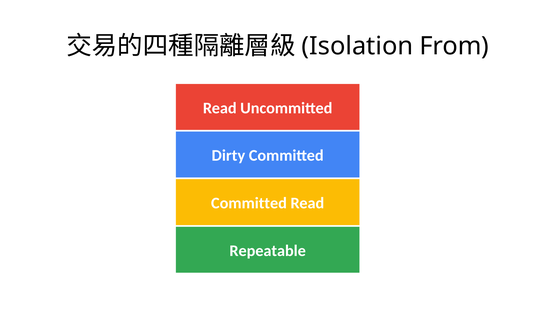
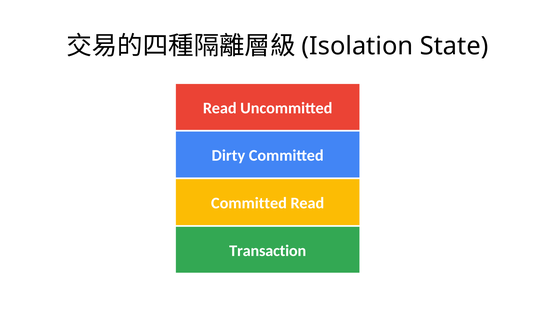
From: From -> State (454, 46)
Repeatable: Repeatable -> Transaction (268, 251)
